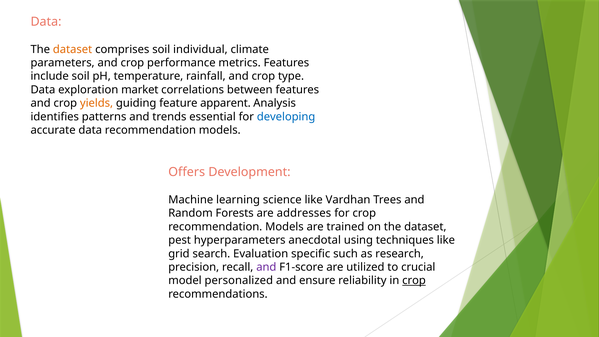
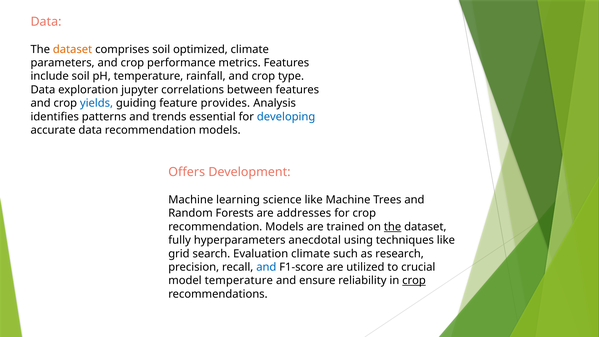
individual: individual -> optimized (200, 49)
market: market -> jupyter (140, 90)
yields colour: orange -> blue (97, 103)
apparent: apparent -> provides (225, 103)
like Vardhan: Vardhan -> Machine (348, 200)
the underline: none -> present (393, 227)
pest: pest -> fully (180, 240)
Evaluation specific: specific -> climate (311, 254)
and colour: purple -> blue (266, 267)
model personalized: personalized -> temperature (239, 281)
